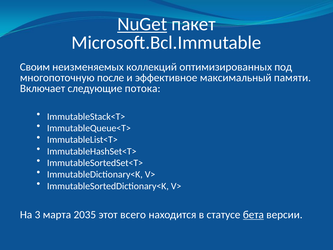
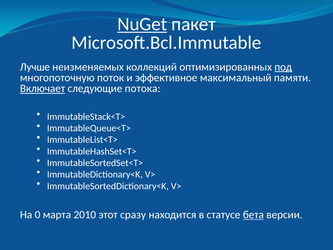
Своим: Своим -> Лучше (35, 67)
под underline: none -> present (283, 67)
после: после -> поток (111, 78)
Включает underline: none -> present (43, 88)
3: 3 -> 0 (38, 215)
2035: 2035 -> 2010 (85, 215)
всего: всего -> сразу (133, 215)
